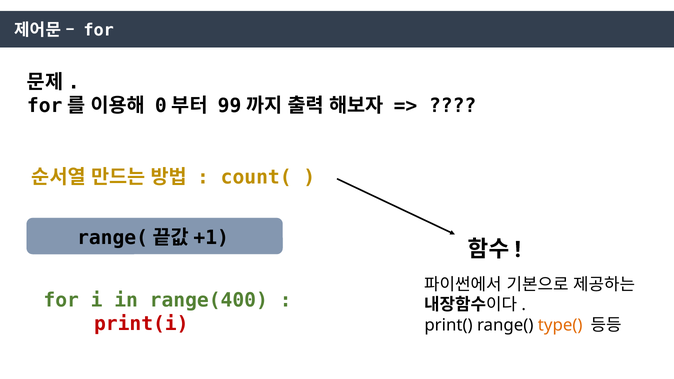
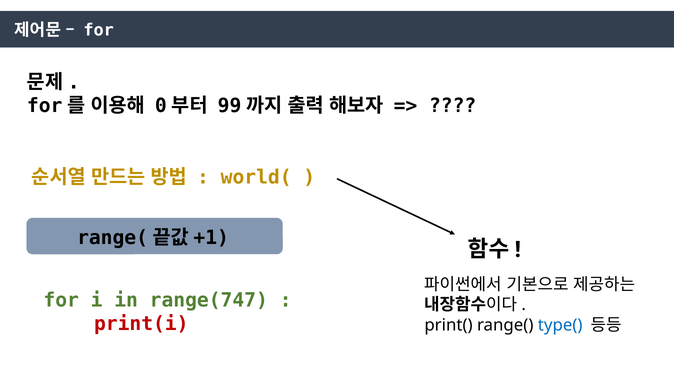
count(: count( -> world( (256, 178)
range(400: range(400 -> range(747 (209, 300)
type( colour: orange -> blue (560, 325)
